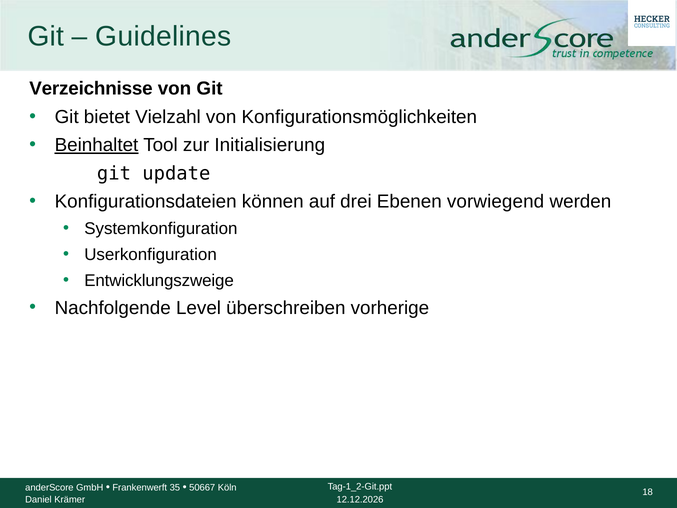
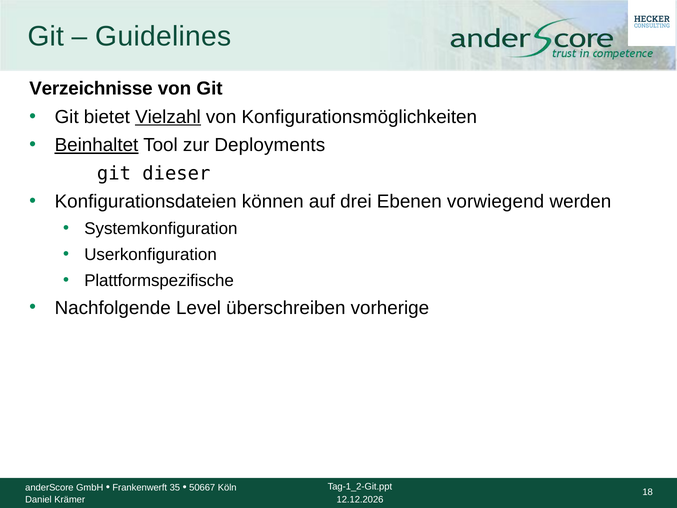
Vielzahl underline: none -> present (168, 117)
Initialisierung: Initialisierung -> Deployments (270, 145)
update: update -> dieser (176, 173)
Entwicklungszweige: Entwicklungszweige -> Plattformspezifische (159, 280)
